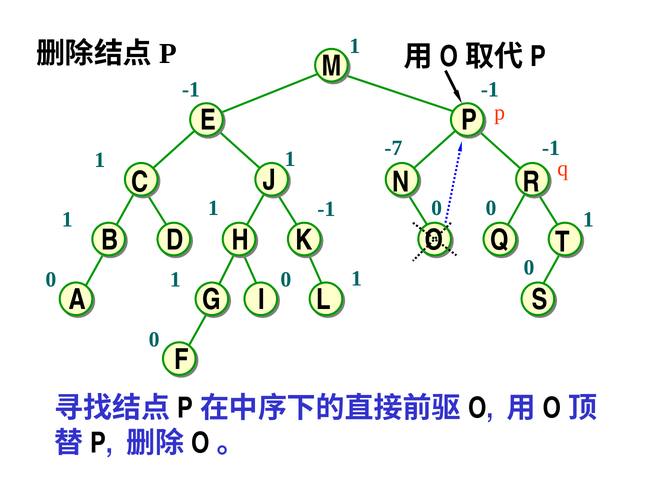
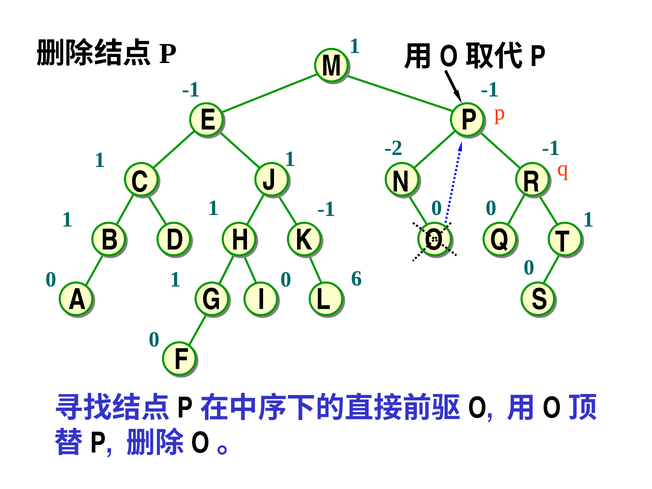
-7: -7 -> -2 (393, 148)
1: 1 -> 6 (357, 279)
